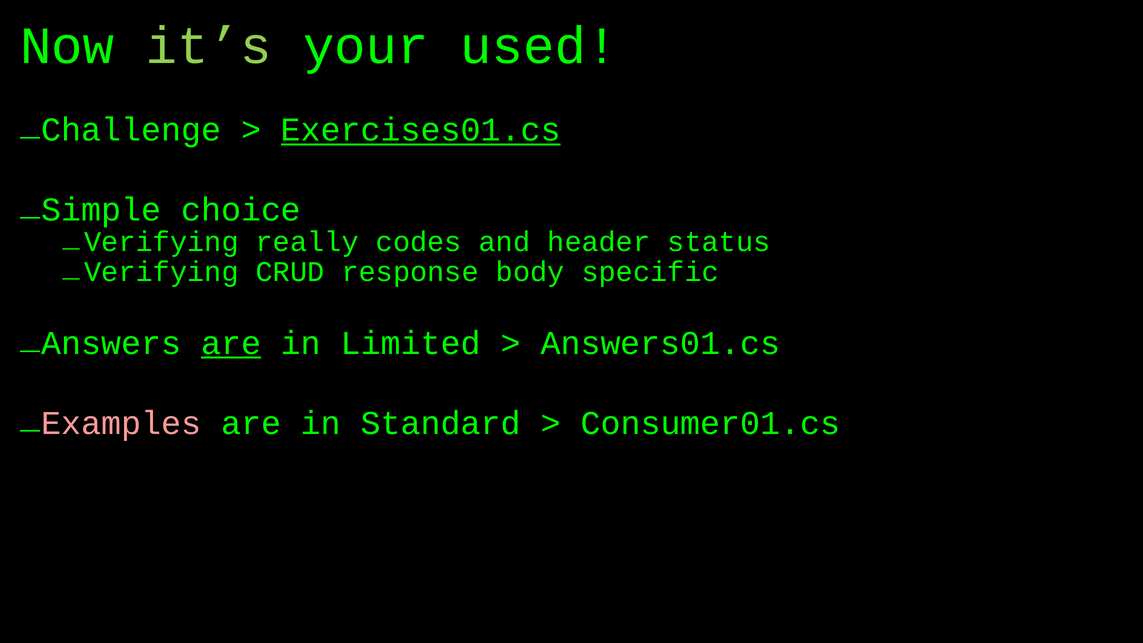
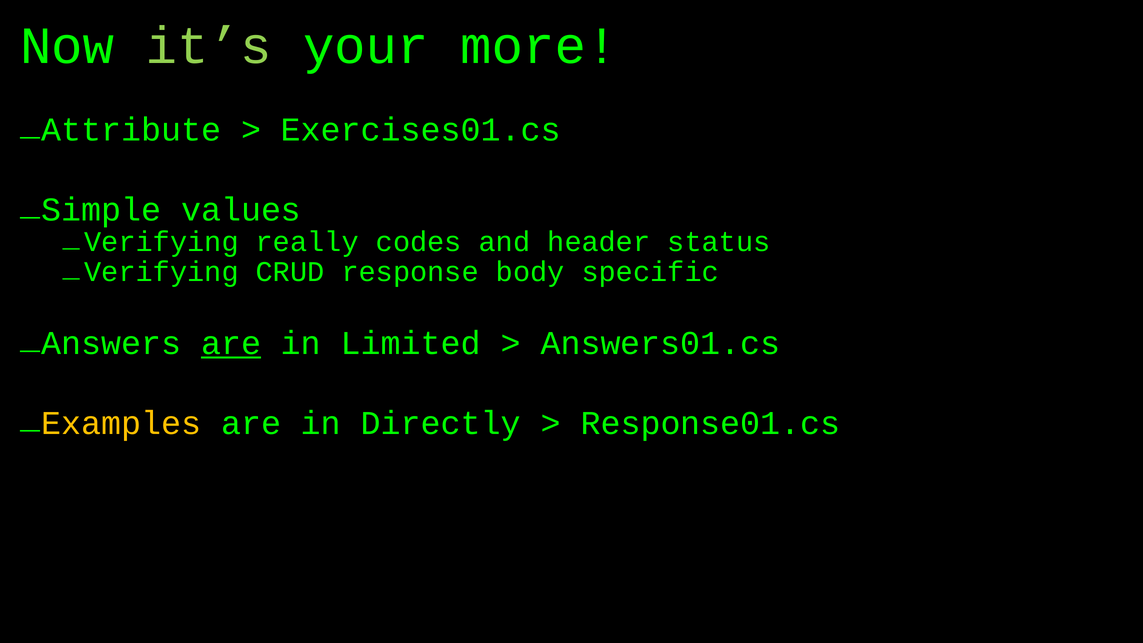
used: used -> more (539, 46)
Challenge: Challenge -> Attribute (131, 130)
Exercises01.cs underline: present -> none (421, 130)
choice: choice -> values (241, 210)
Examples colour: pink -> yellow (121, 423)
Standard: Standard -> Directly (441, 423)
Consumer01.cs: Consumer01.cs -> Response01.cs (710, 423)
